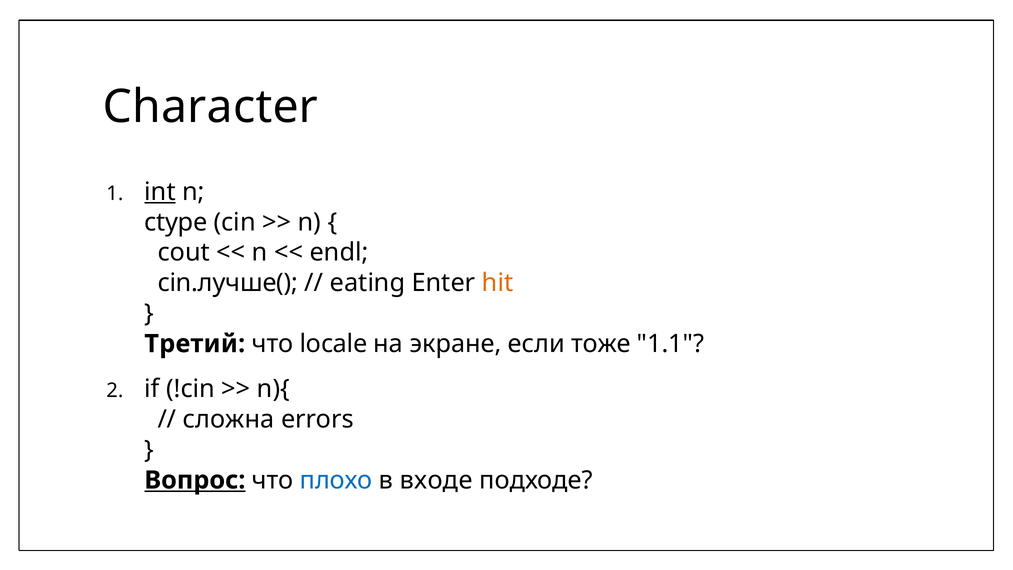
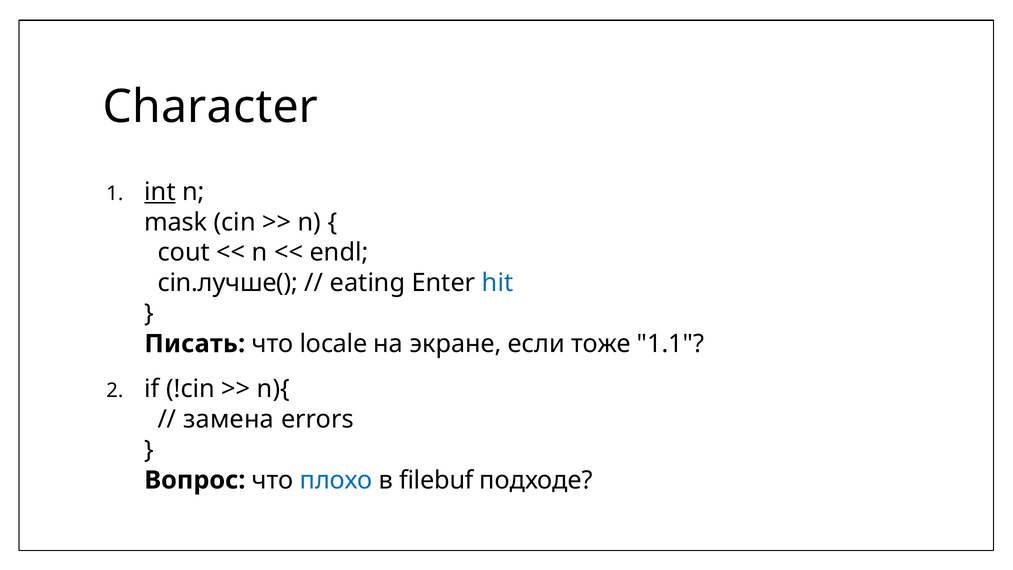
ctype: ctype -> mask (176, 222)
hit colour: orange -> blue (498, 283)
Третий: Третий -> Писать (195, 344)
сложна: сложна -> замена (229, 419)
Вопрос underline: present -> none (195, 480)
входе: входе -> filebuf (436, 480)
